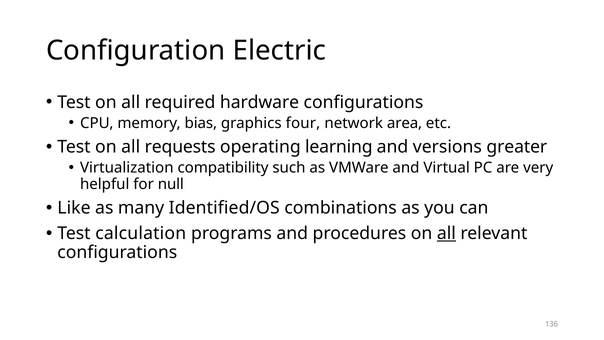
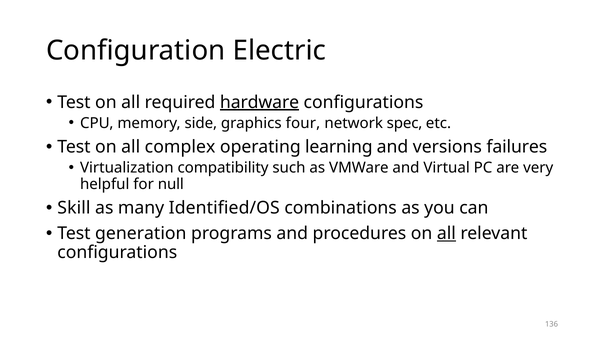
hardware underline: none -> present (260, 102)
bias: bias -> side (201, 123)
area: area -> spec (405, 123)
requests: requests -> complex (180, 147)
greater: greater -> failures (517, 147)
Like: Like -> Skill (74, 208)
calculation: calculation -> generation (141, 233)
